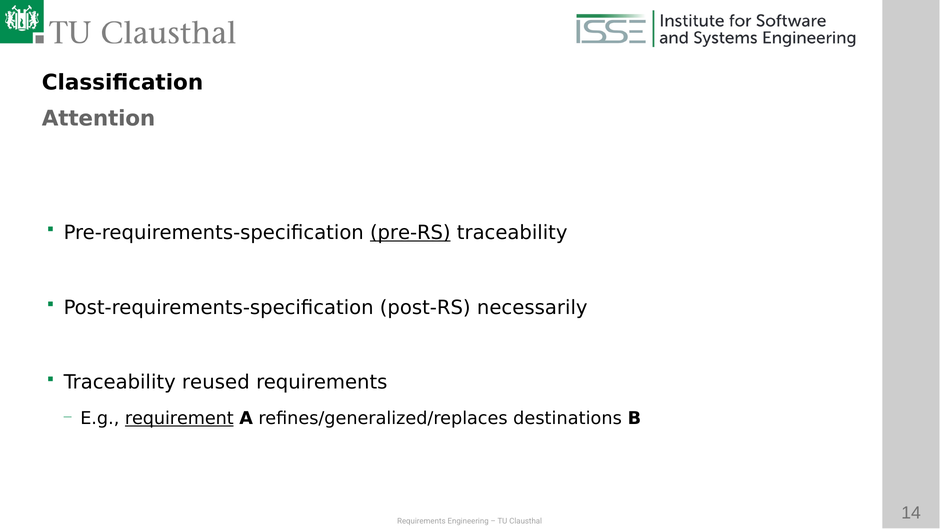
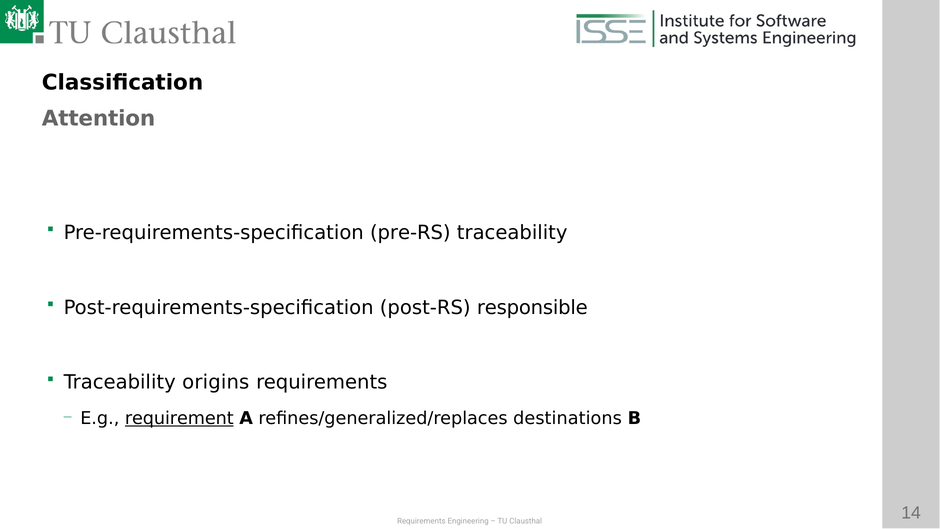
pre-RS underline: present -> none (410, 233)
necessarily: necessarily -> responsible (532, 307)
reused: reused -> origins (216, 382)
